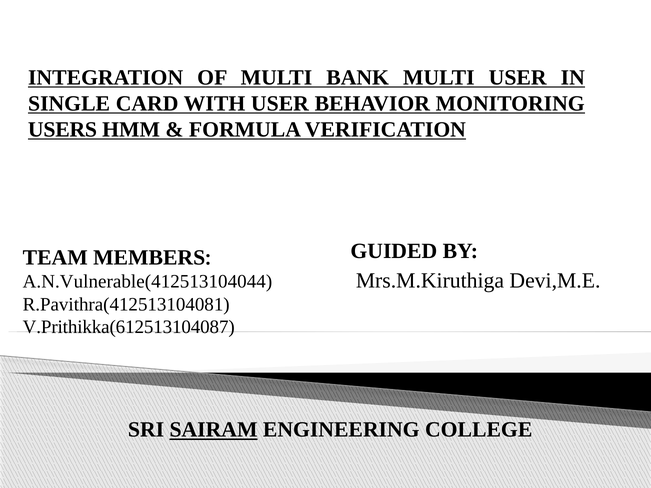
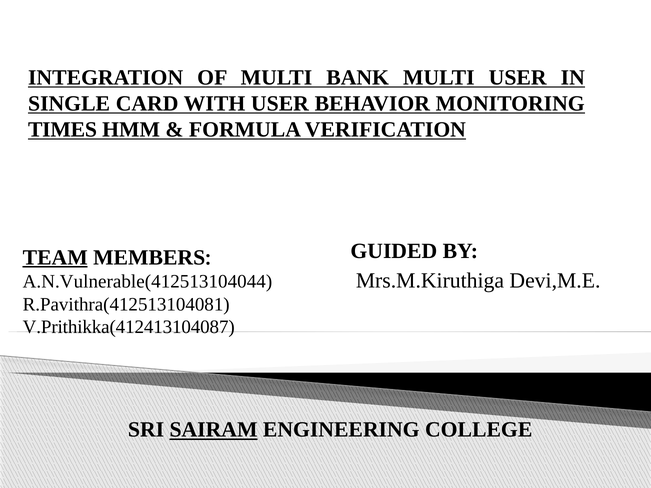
USERS: USERS -> TIMES (63, 129)
TEAM underline: none -> present (55, 258)
V.Prithikka(612513104087: V.Prithikka(612513104087 -> V.Prithikka(412413104087 (129, 327)
